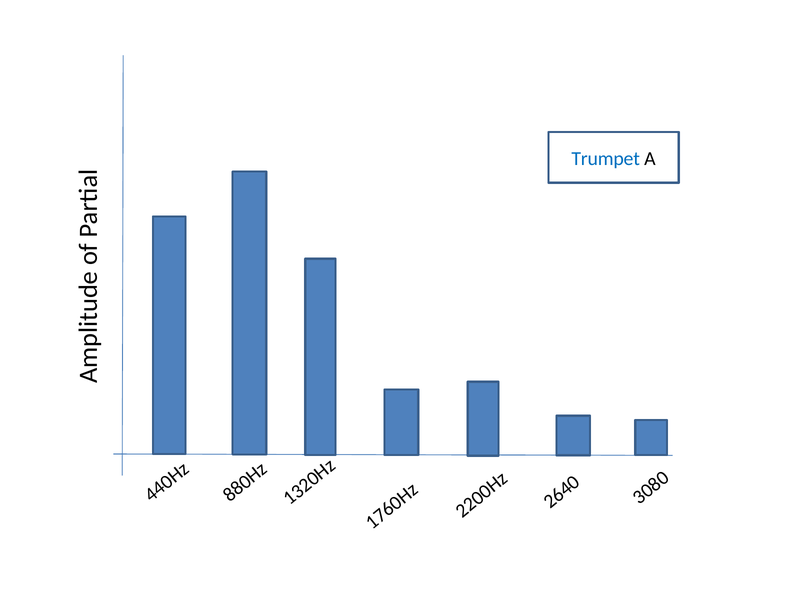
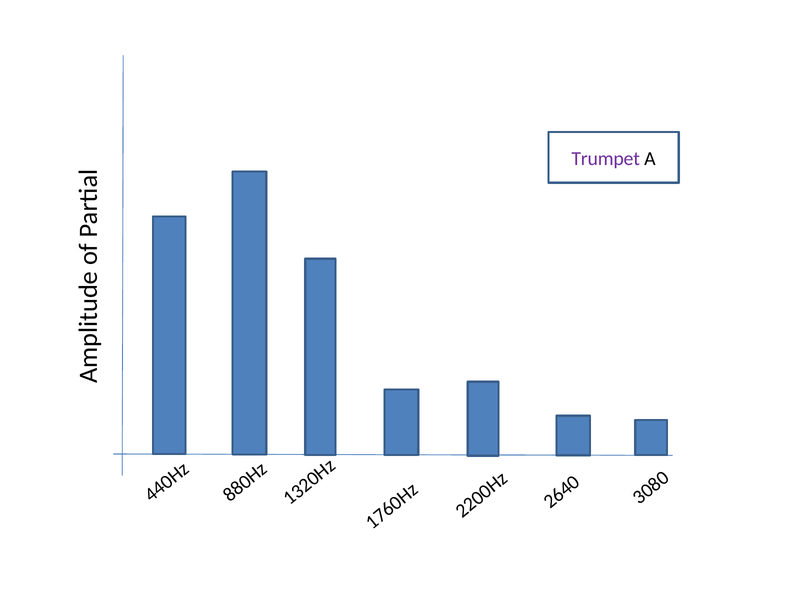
Trumpet colour: blue -> purple (606, 159)
